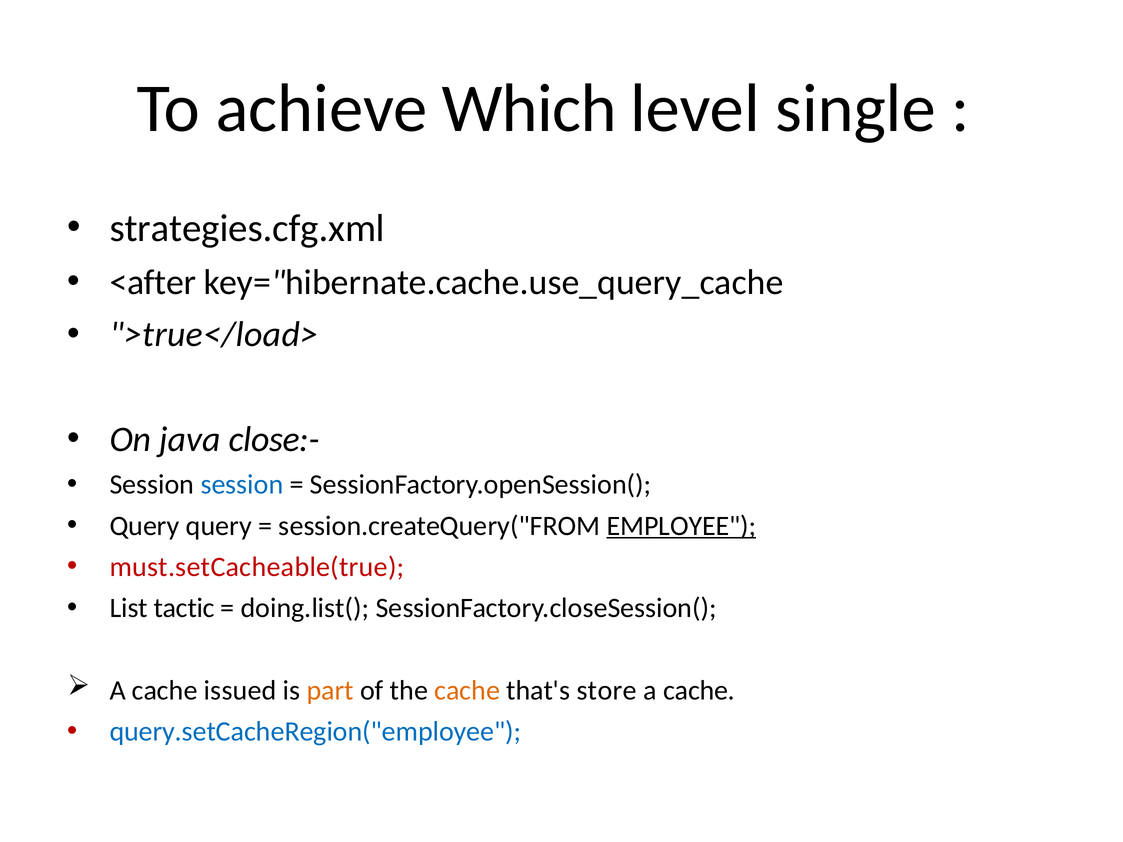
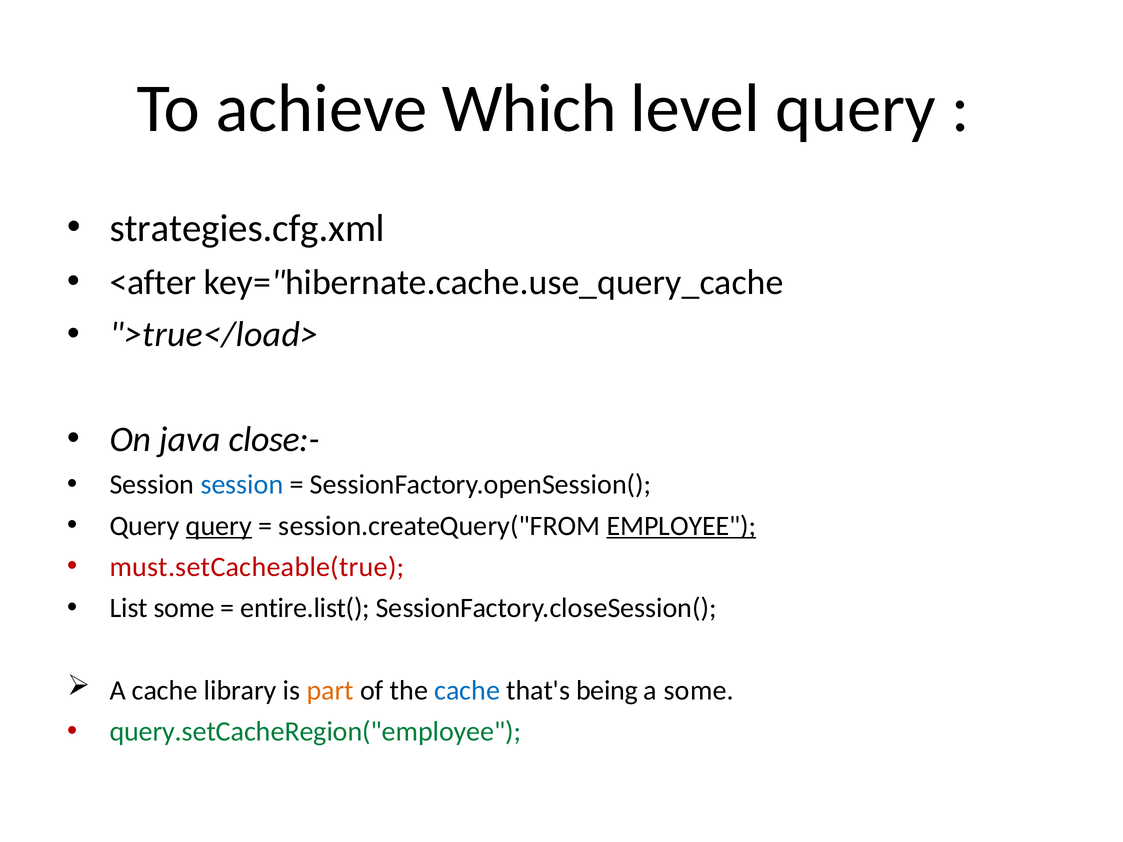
level single: single -> query (856, 109)
query underline: none -> present (219, 526)
List tactic: tactic -> some (184, 608)
doing.list(: doing.list( -> entire.list( (305, 608)
issued: issued -> library (240, 691)
cache colour: orange -> blue (467, 691)
store: store -> being (607, 691)
cache: cache -> some (699, 691)
query.setCacheRegion("employee colour: blue -> green (315, 732)
